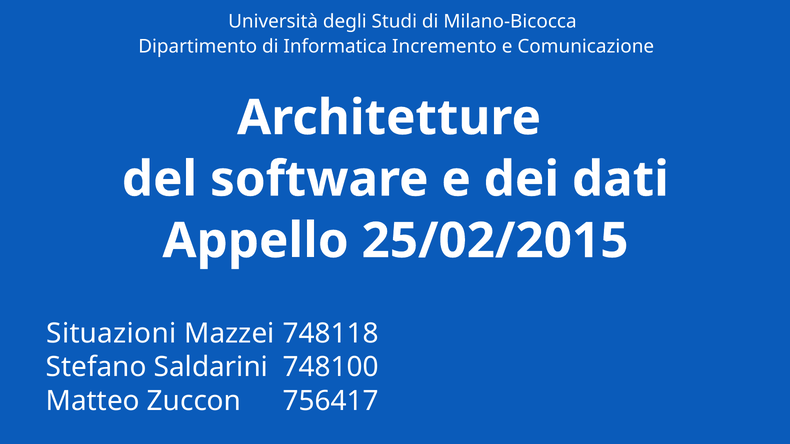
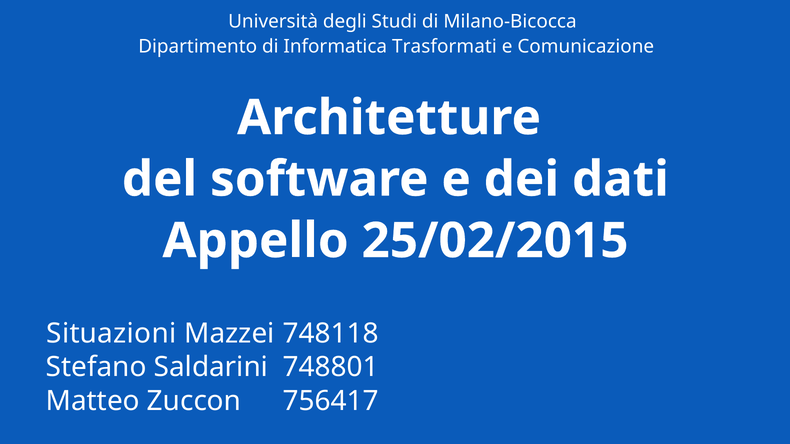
Incremento: Incremento -> Trasformati (444, 47)
748100: 748100 -> 748801 (331, 368)
